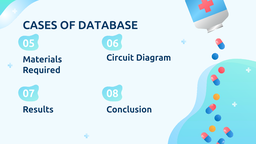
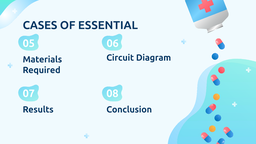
DATABASE: DATABASE -> ESSENTIAL (108, 25)
